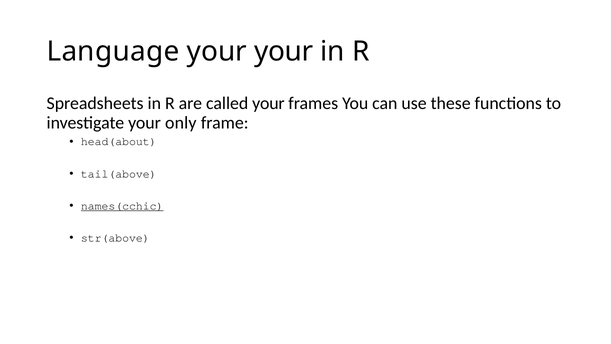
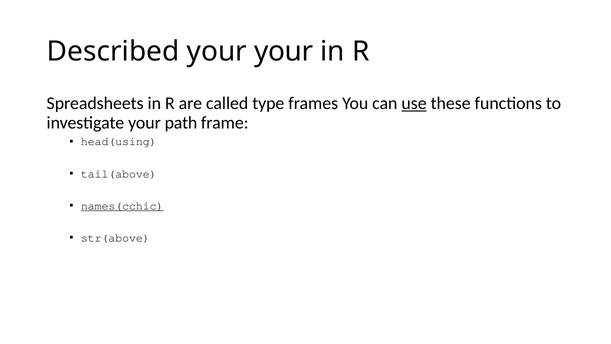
Language: Language -> Described (113, 51)
called your: your -> type (268, 103)
use underline: none -> present (414, 103)
only: only -> path (181, 123)
head(about: head(about -> head(using (119, 142)
